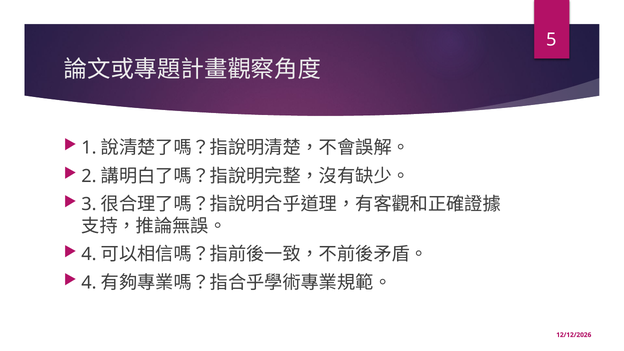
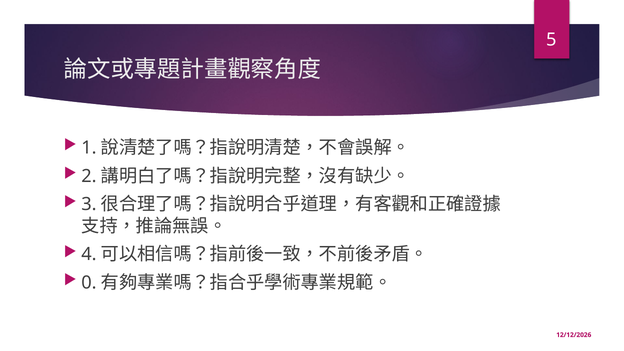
4: 4 -> 0 (89, 283)
